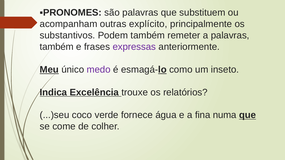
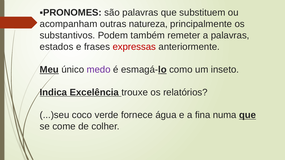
explícito: explícito -> natureza (148, 24)
também: também -> estados (57, 47)
expressas colour: purple -> red (134, 47)
